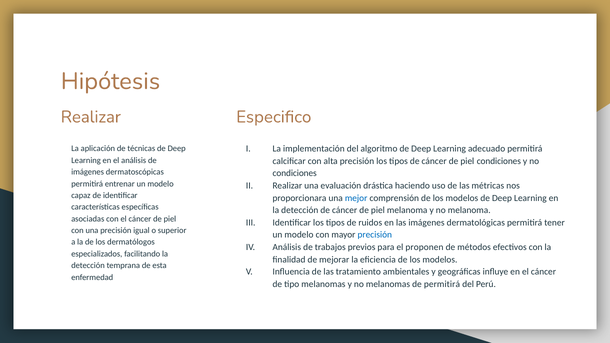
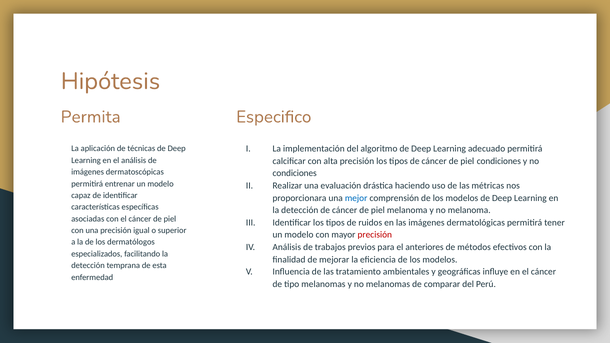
Realizar: Realizar -> Permita (91, 117)
precisión colour: blue -> red (375, 235)
proponen: proponen -> anteriores (425, 247)
de permitirá: permitirá -> comparar (442, 284)
